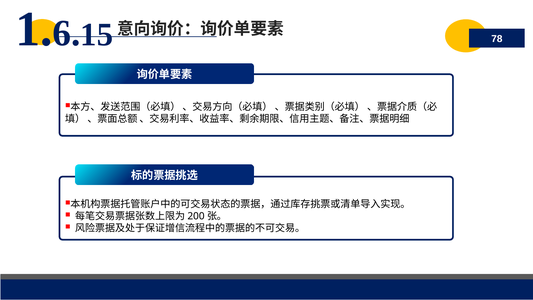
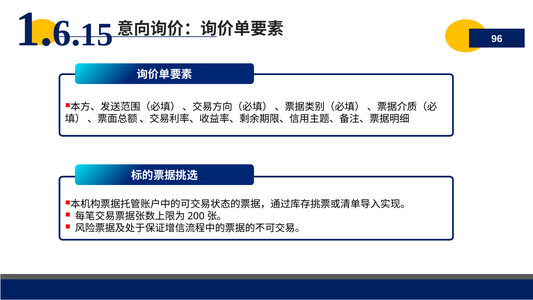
78: 78 -> 96 (497, 39)
